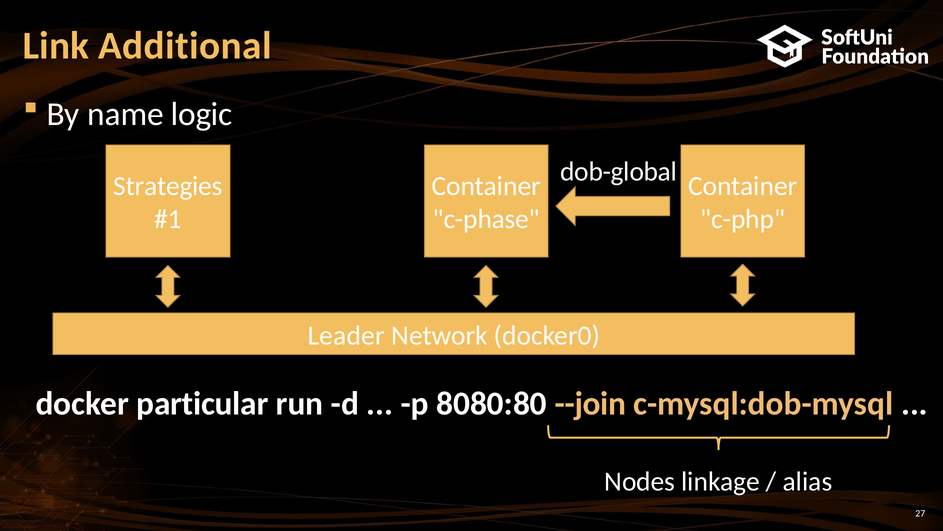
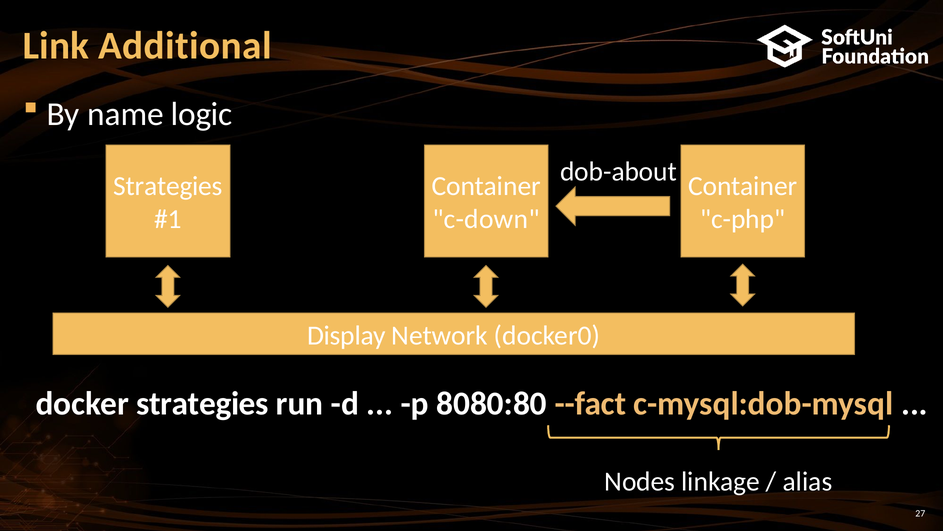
dob-global: dob-global -> dob-about (619, 172)
c-phase: c-phase -> c-down (486, 219)
Leader: Leader -> Display (347, 335)
docker particular: particular -> strategies (202, 403)
--join: --join -> --fact (590, 403)
